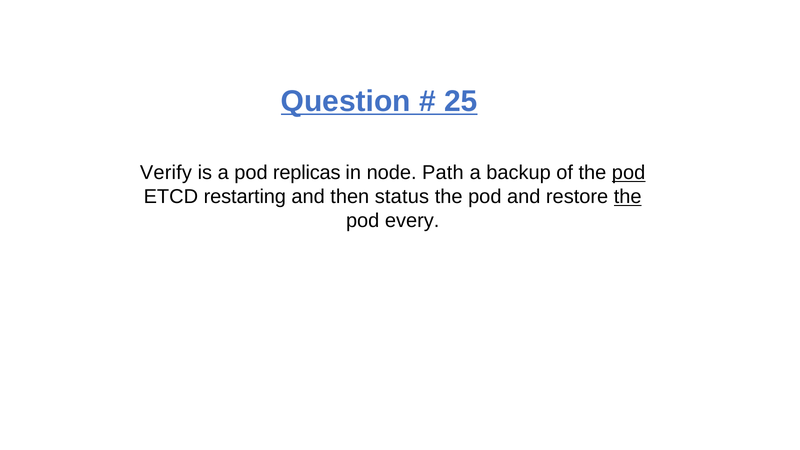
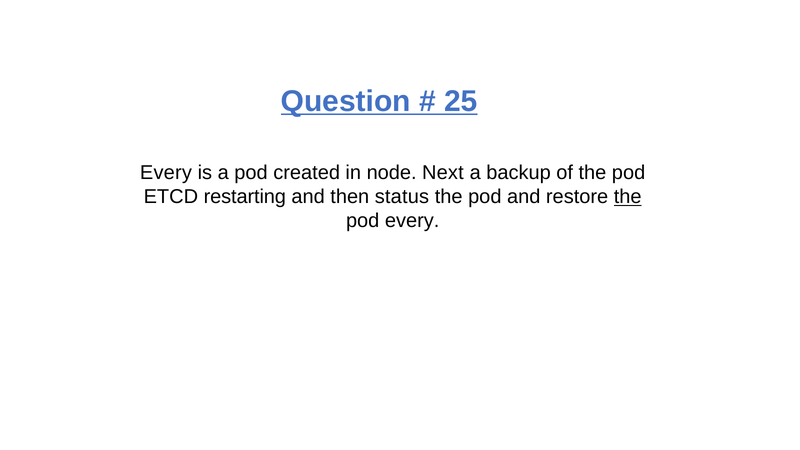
Verify: Verify -> Every (166, 173)
replicas: replicas -> created (307, 173)
Path: Path -> Next (443, 173)
pod underline: present -> none (629, 173)
